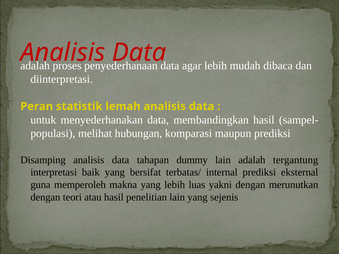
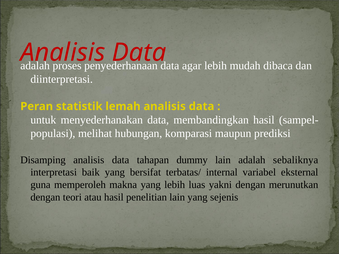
tergantung: tergantung -> sebaliknya (296, 160)
internal prediksi: prediksi -> variabel (259, 172)
